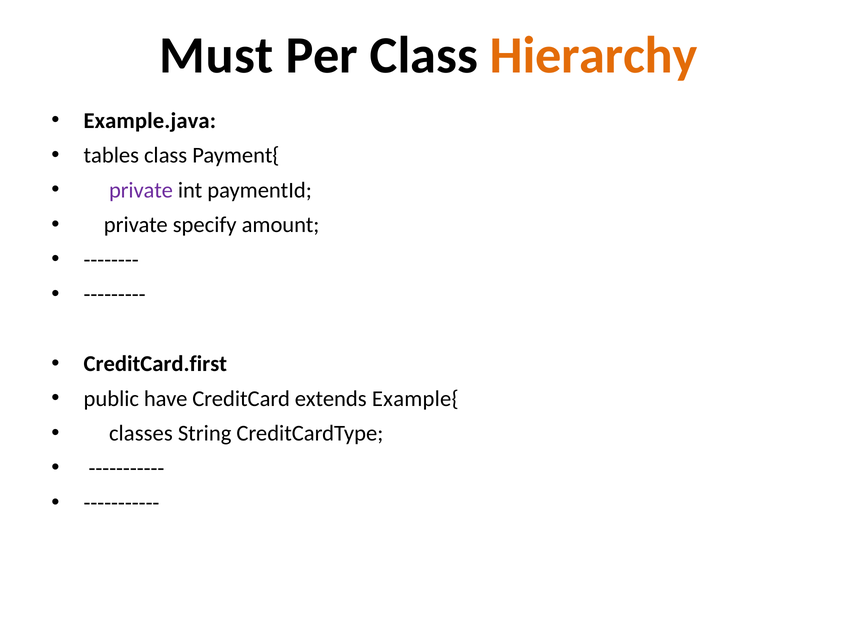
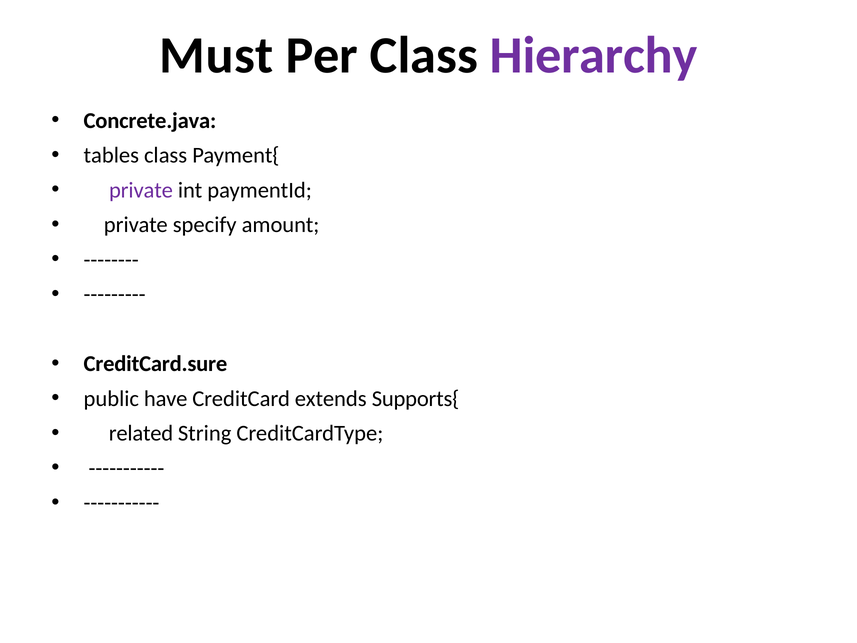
Hierarchy colour: orange -> purple (594, 56)
Example.java: Example.java -> Concrete.java (150, 121)
CreditCard.first: CreditCard.first -> CreditCard.sure (155, 364)
Example{: Example{ -> Supports{ (416, 399)
classes: classes -> related (141, 433)
